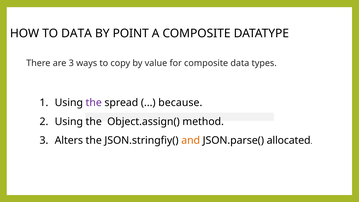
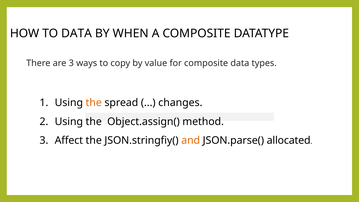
POINT: POINT -> WHEN (131, 33)
the colour: purple -> orange (94, 103)
because: because -> changes (180, 103)
Alters: Alters -> Affect (69, 140)
